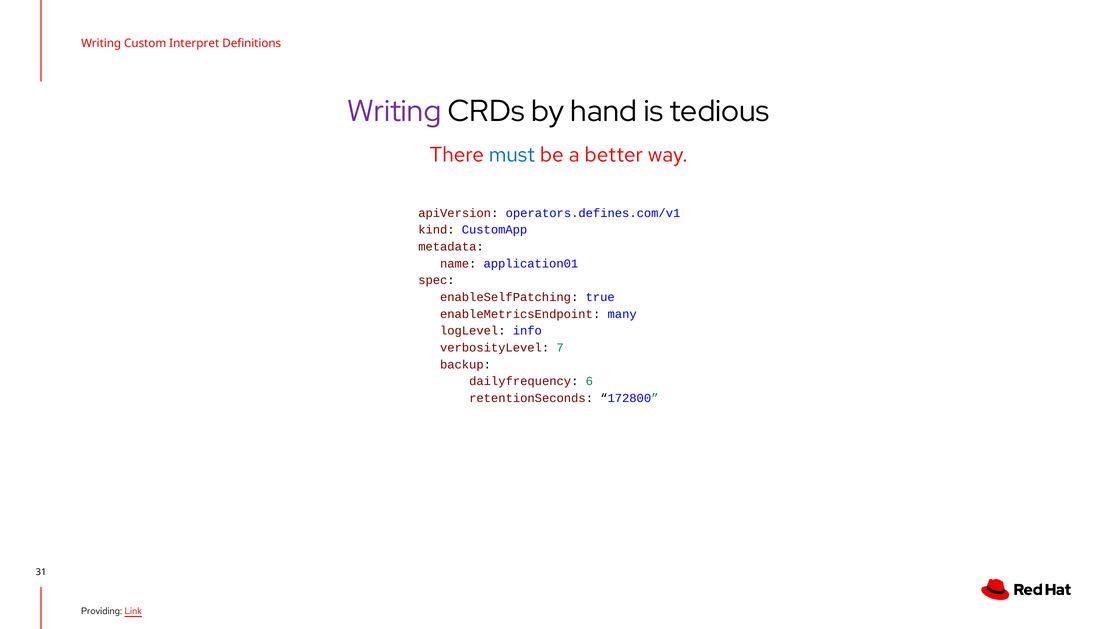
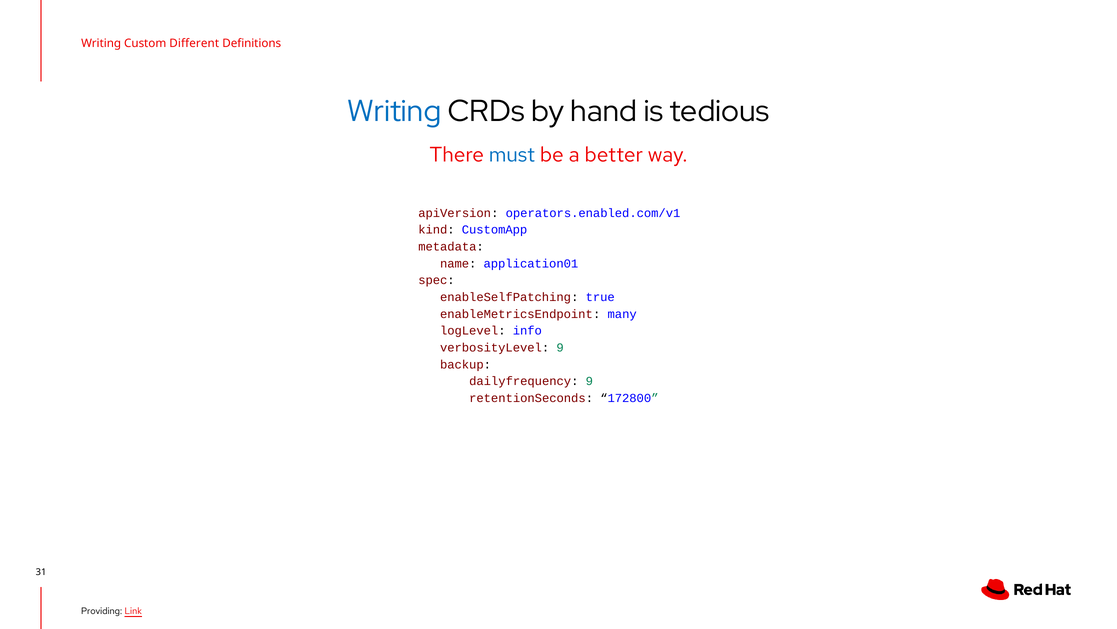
Interpret: Interpret -> Different (194, 43)
Writing colour: purple -> blue (394, 111)
operators.defines.com/v1: operators.defines.com/v1 -> operators.enabled.com/v1 (593, 213)
verbosityLevel 7: 7 -> 9 (560, 347)
dailyfrequency 6: 6 -> 9 (589, 381)
